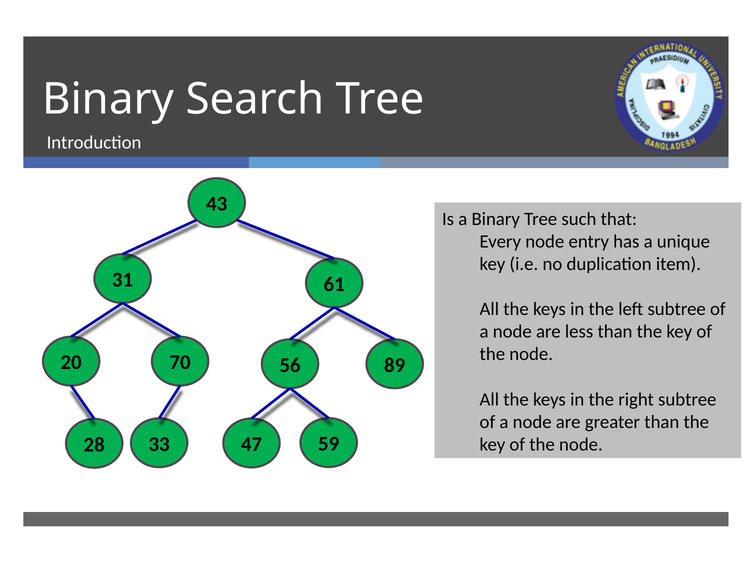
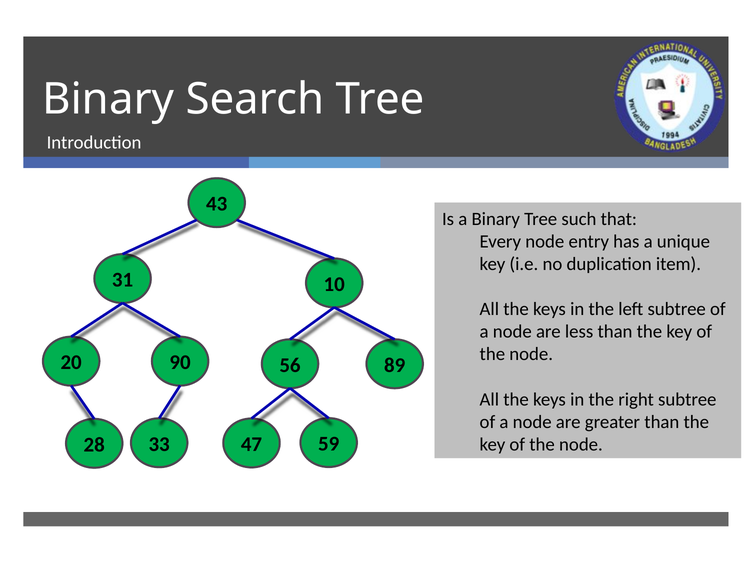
61: 61 -> 10 (334, 284)
70: 70 -> 90 (180, 363)
